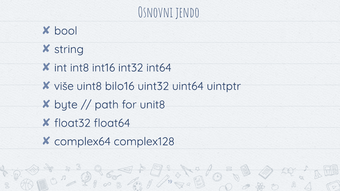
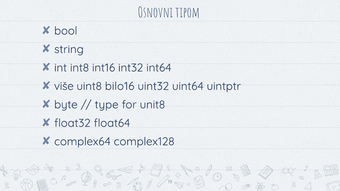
jendo: jendo -> tipom (188, 13)
path: path -> type (107, 105)
